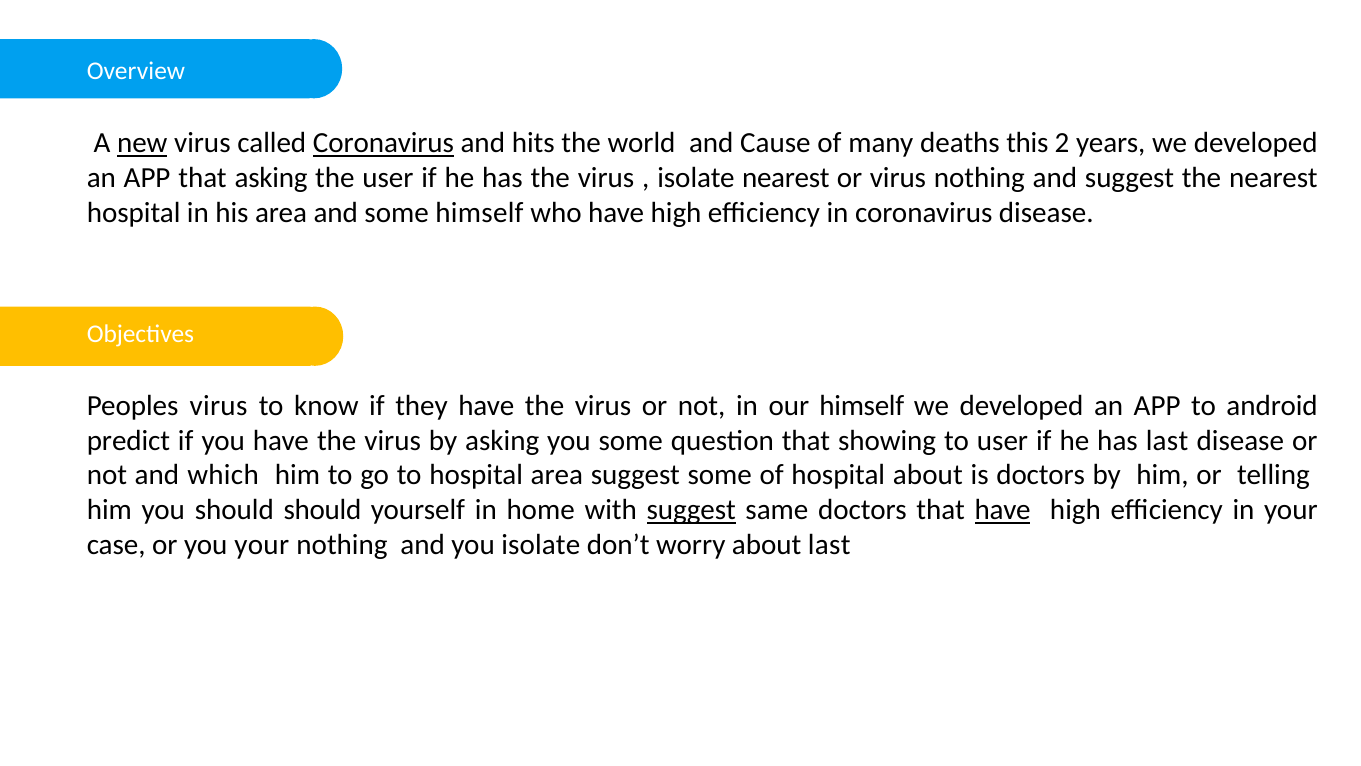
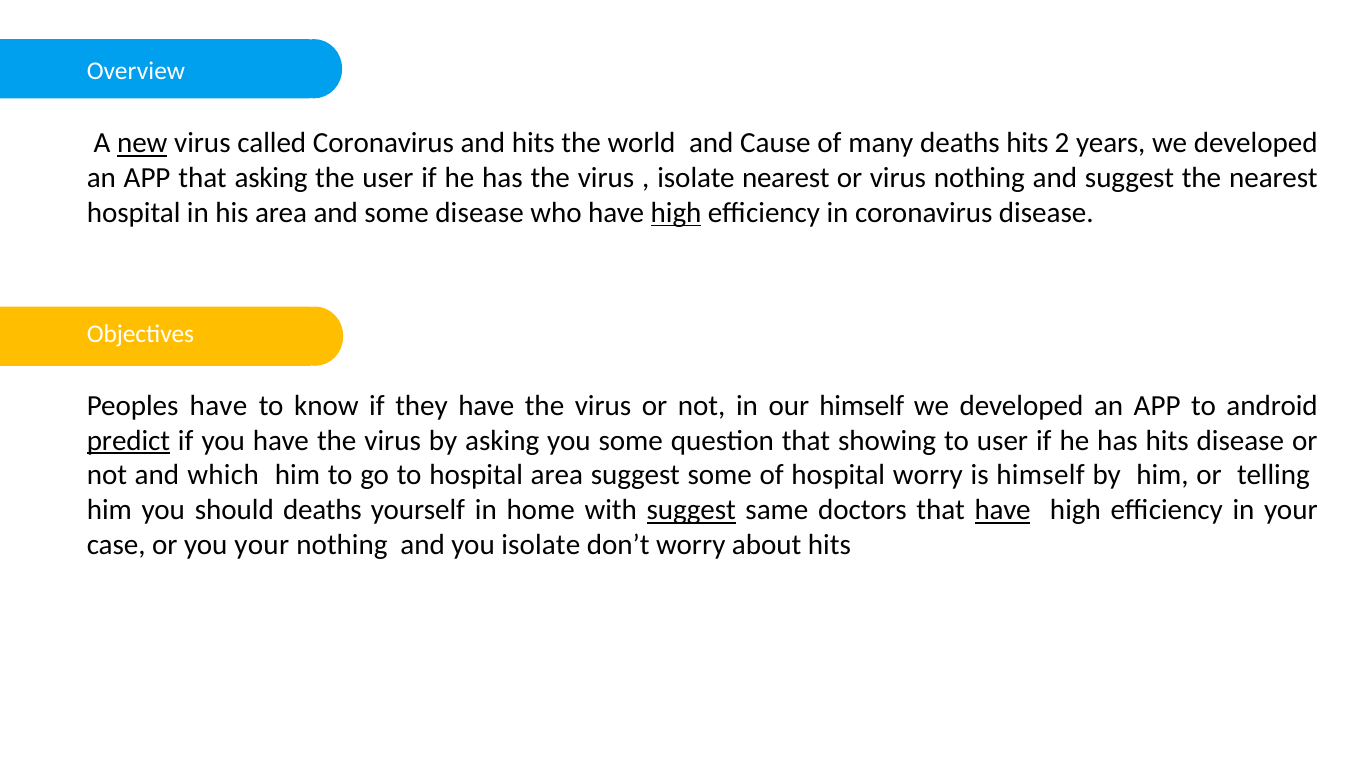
Coronavirus underline: present -> none (383, 143)
deaths this: this -> hits (1027, 143)
some himself: himself -> disease (480, 213)
high underline: none -> present (676, 213)
Peoples virus: virus -> have (219, 405)
predict underline: none -> present (128, 440)
has last: last -> hits (1167, 440)
hospital about: about -> worry (928, 475)
is doctors: doctors -> himself (1041, 475)
should should: should -> deaths (322, 510)
about last: last -> hits (829, 545)
